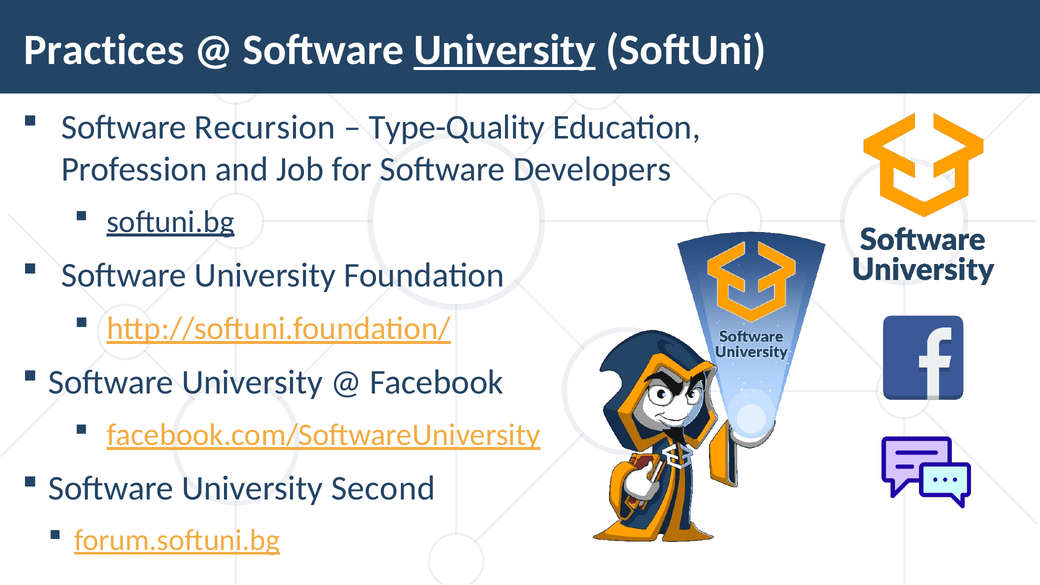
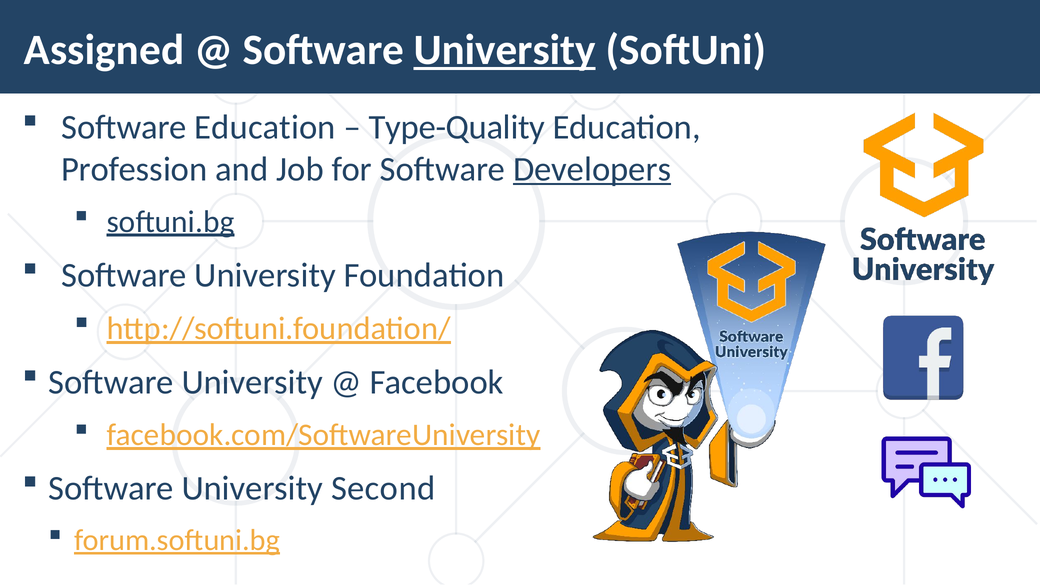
Practices: Practices -> Assigned (104, 50)
Software Recursion: Recursion -> Education (265, 128)
Developers underline: none -> present (592, 169)
